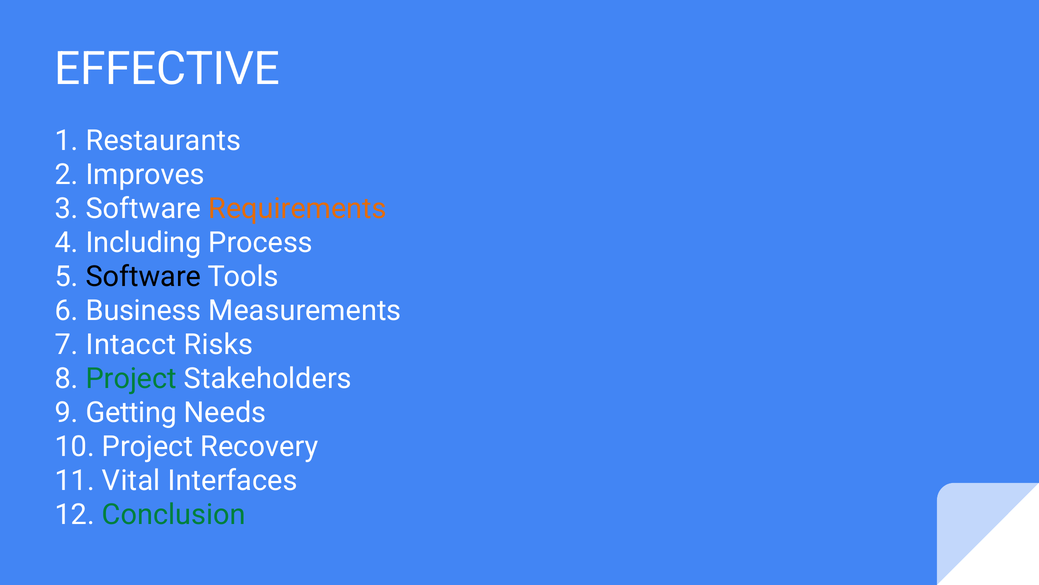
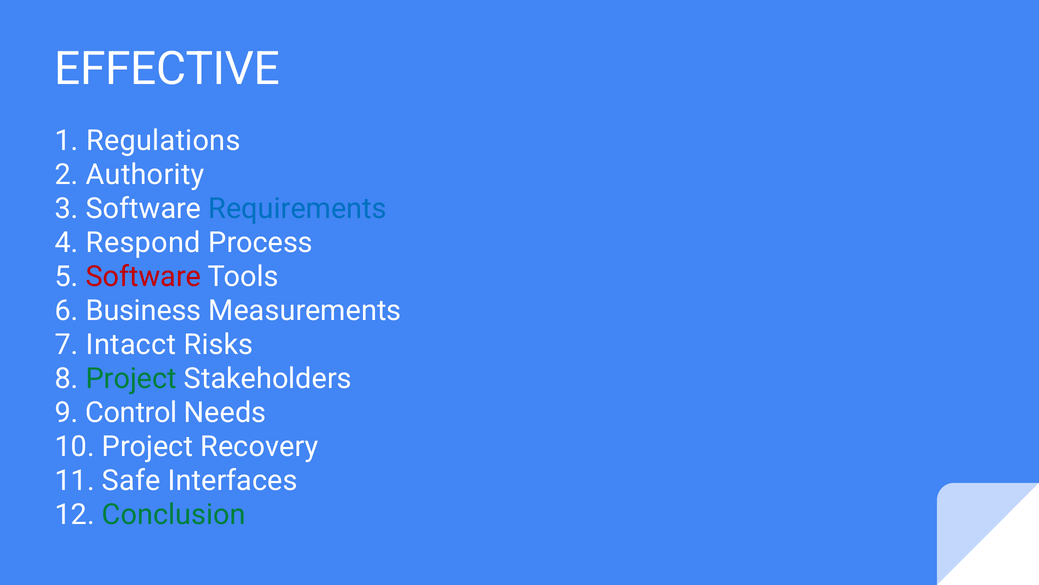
Restaurants: Restaurants -> Regulations (163, 141)
Improves: Improves -> Authority (145, 175)
Requirements colour: orange -> blue (298, 209)
Including: Including -> Respond (143, 243)
Software colour: black -> red (143, 277)
Getting: Getting -> Control (131, 412)
Vital: Vital -> Safe (131, 480)
